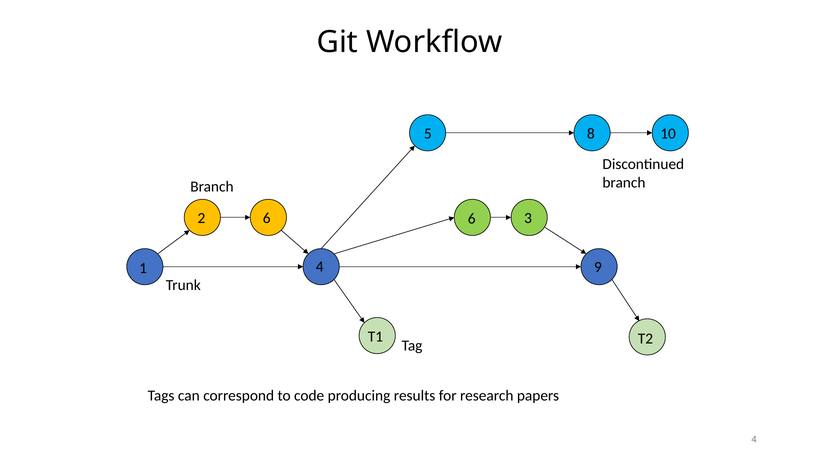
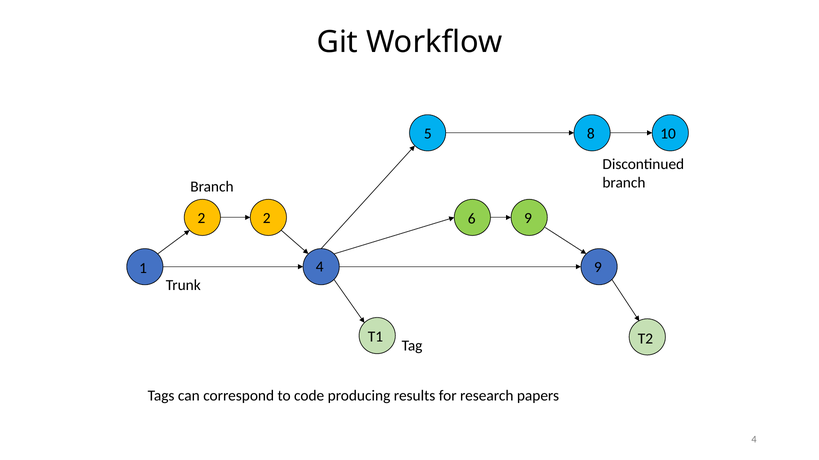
2 6: 6 -> 2 (267, 219)
6 3: 3 -> 9 (528, 219)
